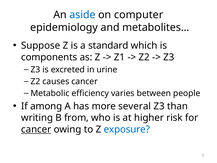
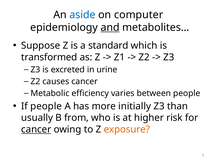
and underline: none -> present (110, 27)
components: components -> transformed (49, 57)
If among: among -> people (46, 106)
several: several -> initially (135, 106)
writing: writing -> usually (37, 118)
exposure colour: blue -> orange (127, 129)
